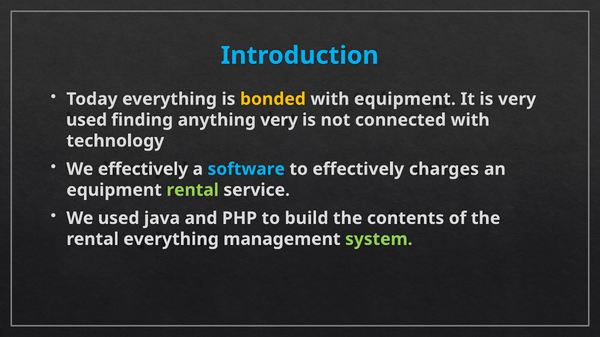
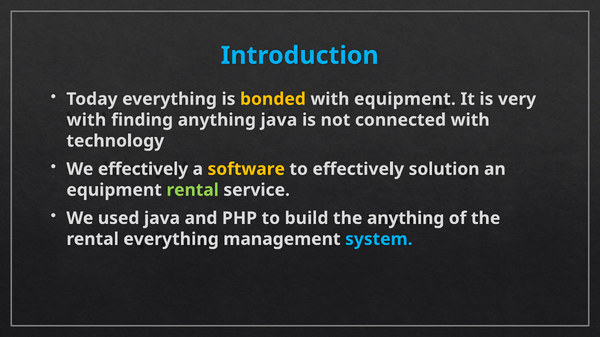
used: used -> with (86, 120)
anything very: very -> java (279, 120)
software colour: light blue -> yellow (246, 169)
charges: charges -> solution (444, 169)
the contents: contents -> anything (406, 219)
system colour: light green -> light blue (379, 239)
